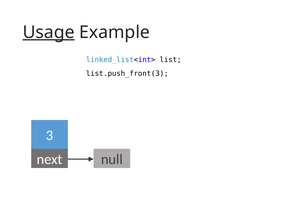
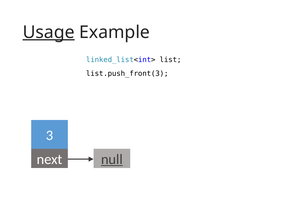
null underline: none -> present (112, 159)
